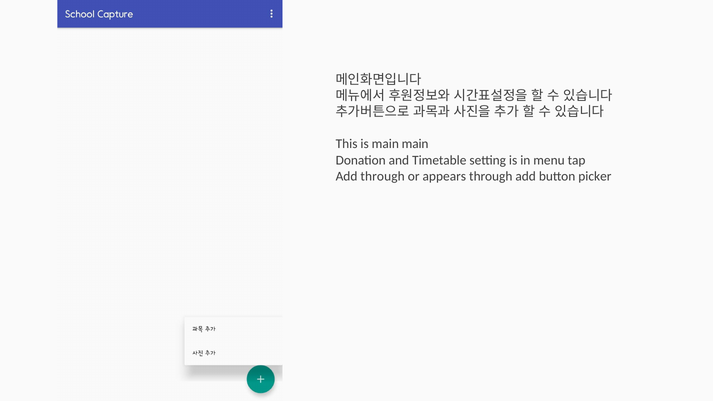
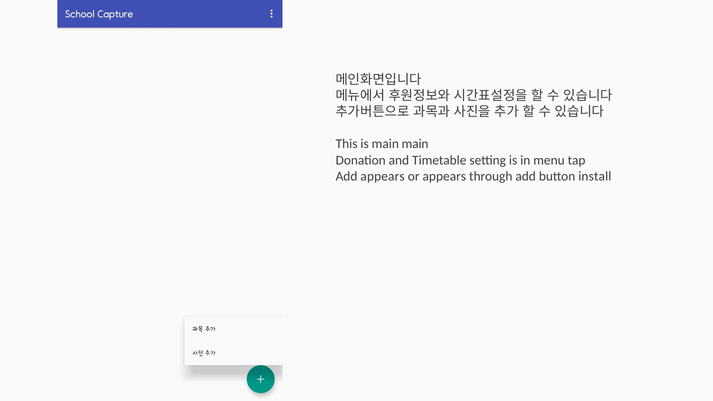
Add through: through -> appears (383, 176)
picker: picker -> install (595, 176)
